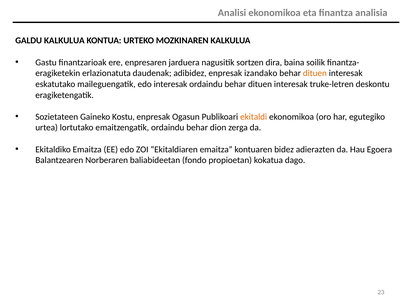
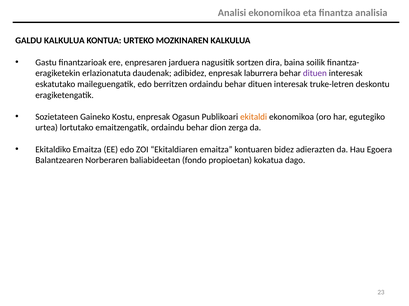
izandako: izandako -> laburrera (261, 73)
dituen colour: orange -> purple (315, 73)
edo interesak: interesak -> berritzen (170, 84)
